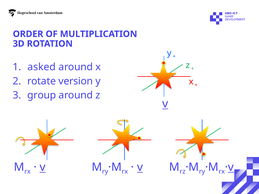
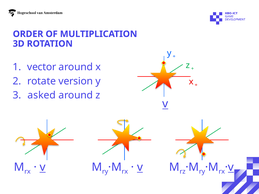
asked: asked -> vector (42, 67)
group: group -> asked (42, 95)
